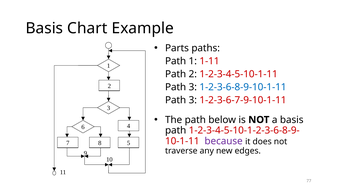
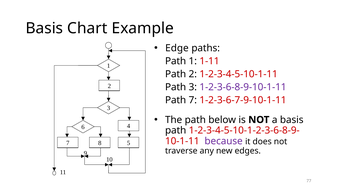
Parts: Parts -> Edge (177, 48)
1-2-3-6-8-9-10-1-11 colour: blue -> purple (243, 87)
3: 3 -> 7 (193, 100)
